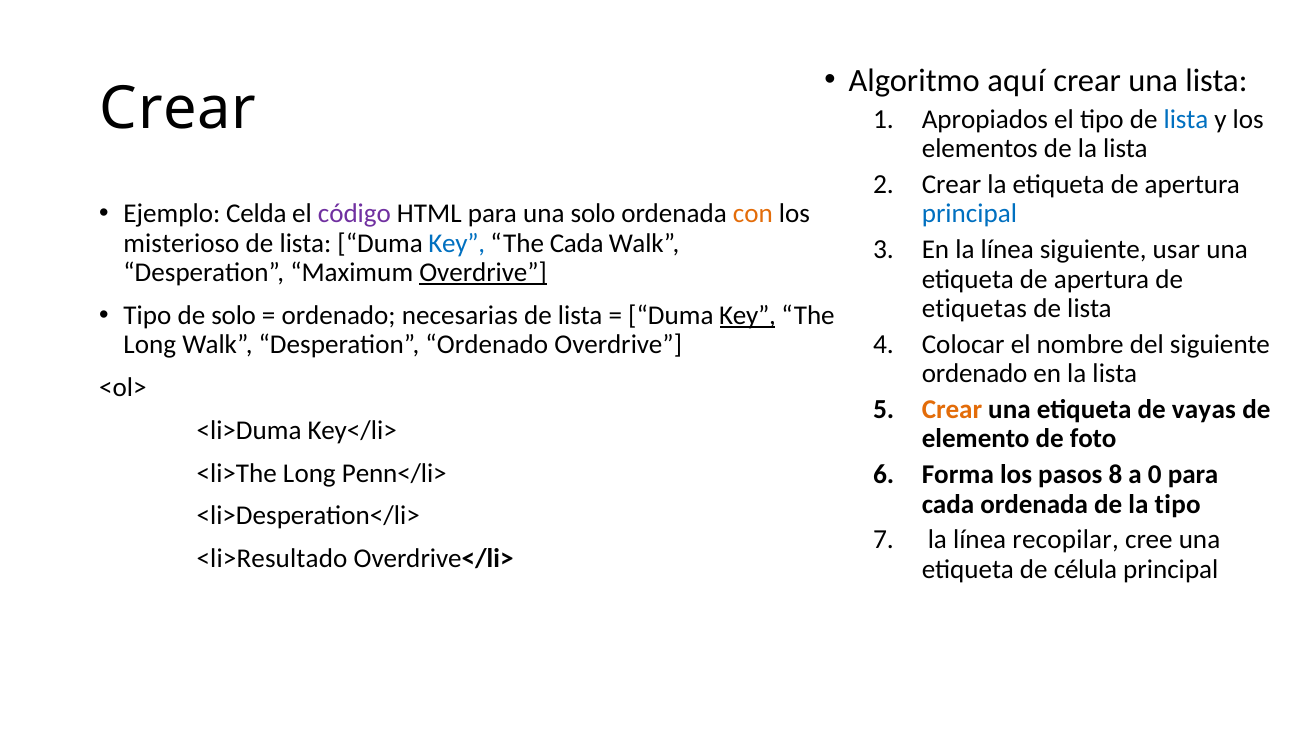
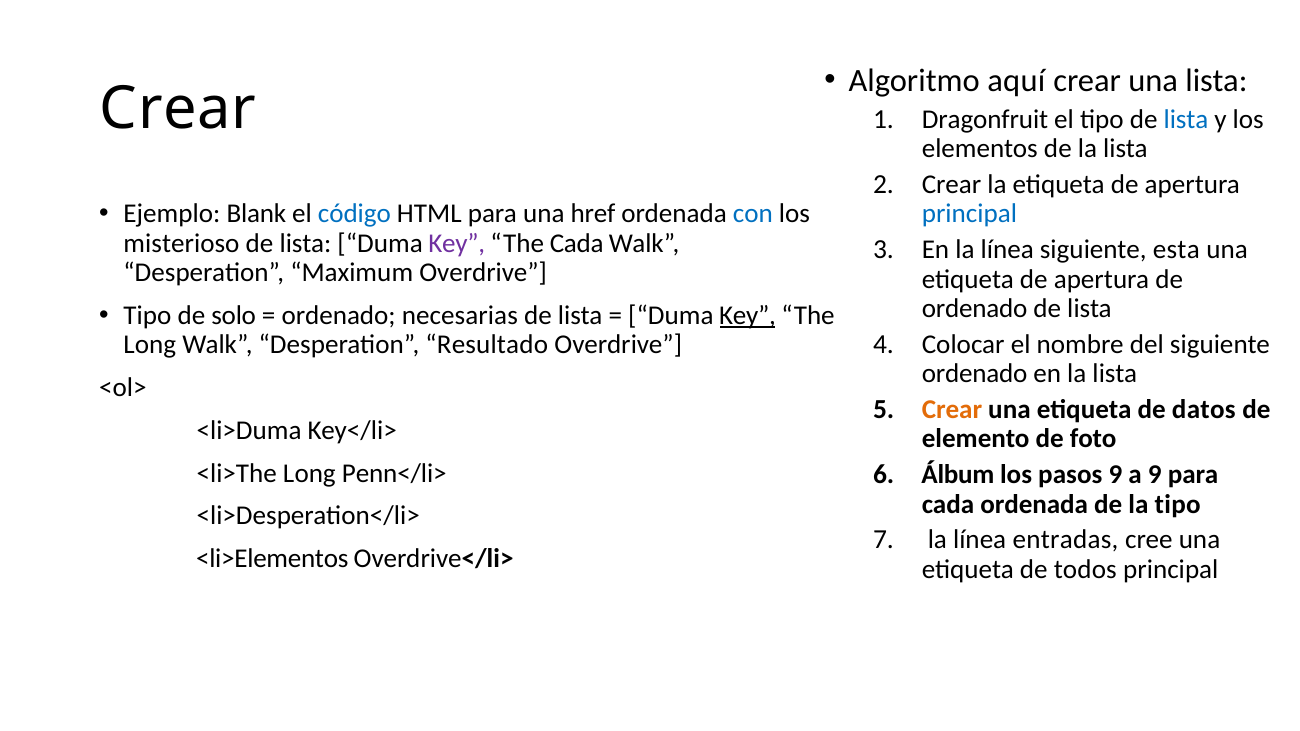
Apropiados: Apropiados -> Dragonfruit (985, 119)
Celda: Celda -> Blank (256, 214)
código colour: purple -> blue (354, 214)
una solo: solo -> href (593, 214)
con colour: orange -> blue (753, 214)
Key colour: blue -> purple (457, 243)
usar: usar -> esta (1176, 250)
Overdrive underline: present -> none (483, 273)
etiquetas: etiquetas -> ordenado (975, 308)
Desperation Ordenado: Ordenado -> Resultado (487, 345)
vayas: vayas -> datos (1204, 410)
Forma: Forma -> Álbum (958, 475)
pasos 8: 8 -> 9 (1115, 475)
a 0: 0 -> 9 (1155, 475)
recopilar: recopilar -> entradas (1066, 540)
<li>Resultado: <li>Resultado -> <li>Elementos (272, 559)
célula: célula -> todos (1085, 569)
